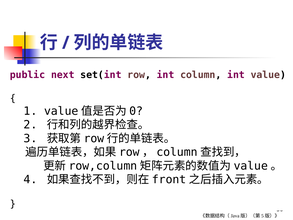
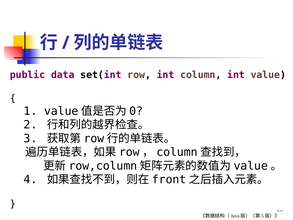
next: next -> data (63, 75)
